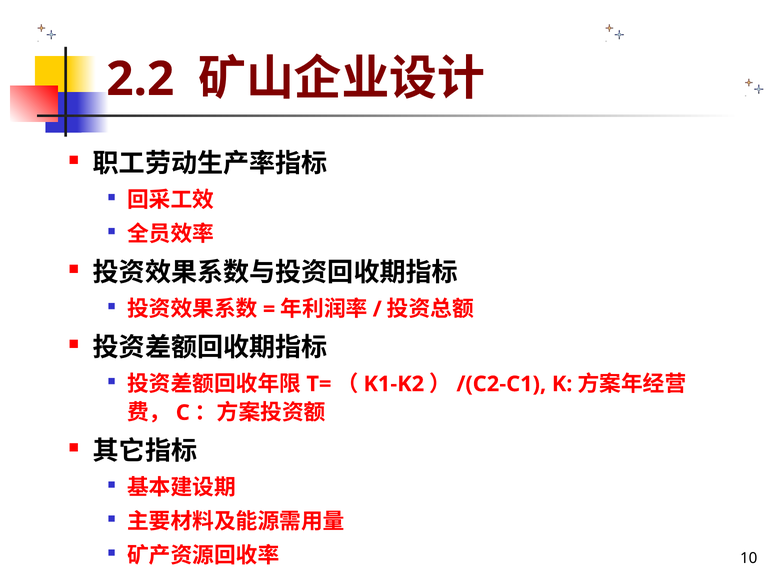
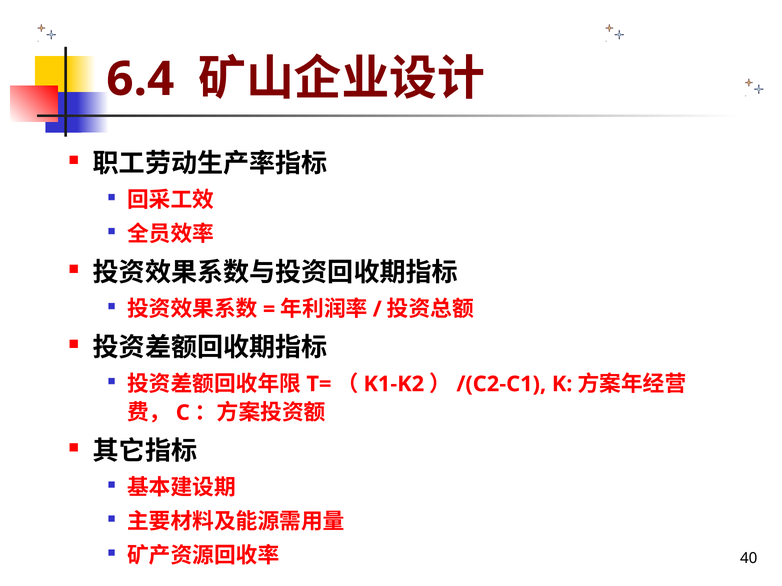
2.2: 2.2 -> 6.4 (140, 79)
10: 10 -> 40 (749, 559)
